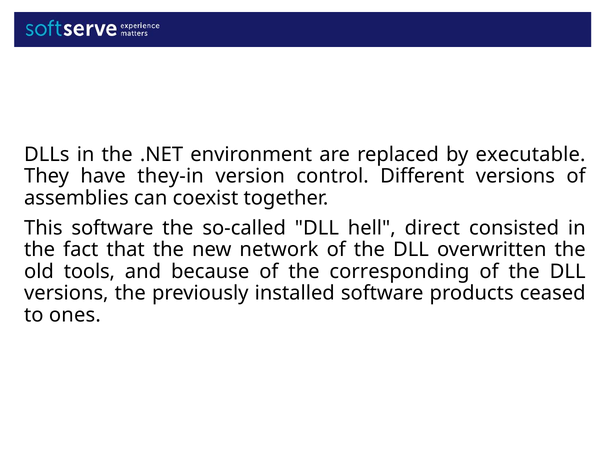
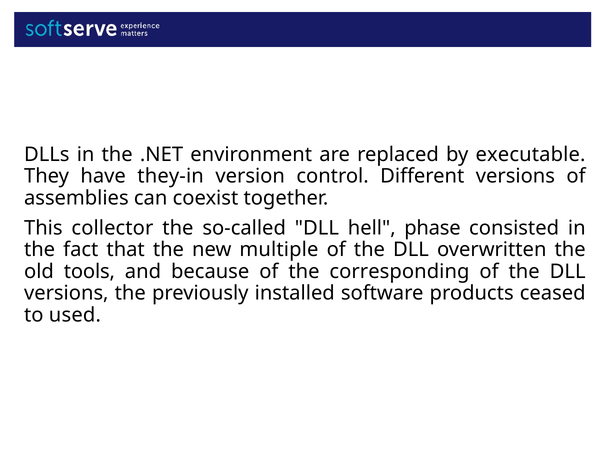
This software: software -> collector (112, 228)
direct: direct -> phase (432, 228)
network: network -> multiple (279, 250)
ones: ones -> used (75, 315)
